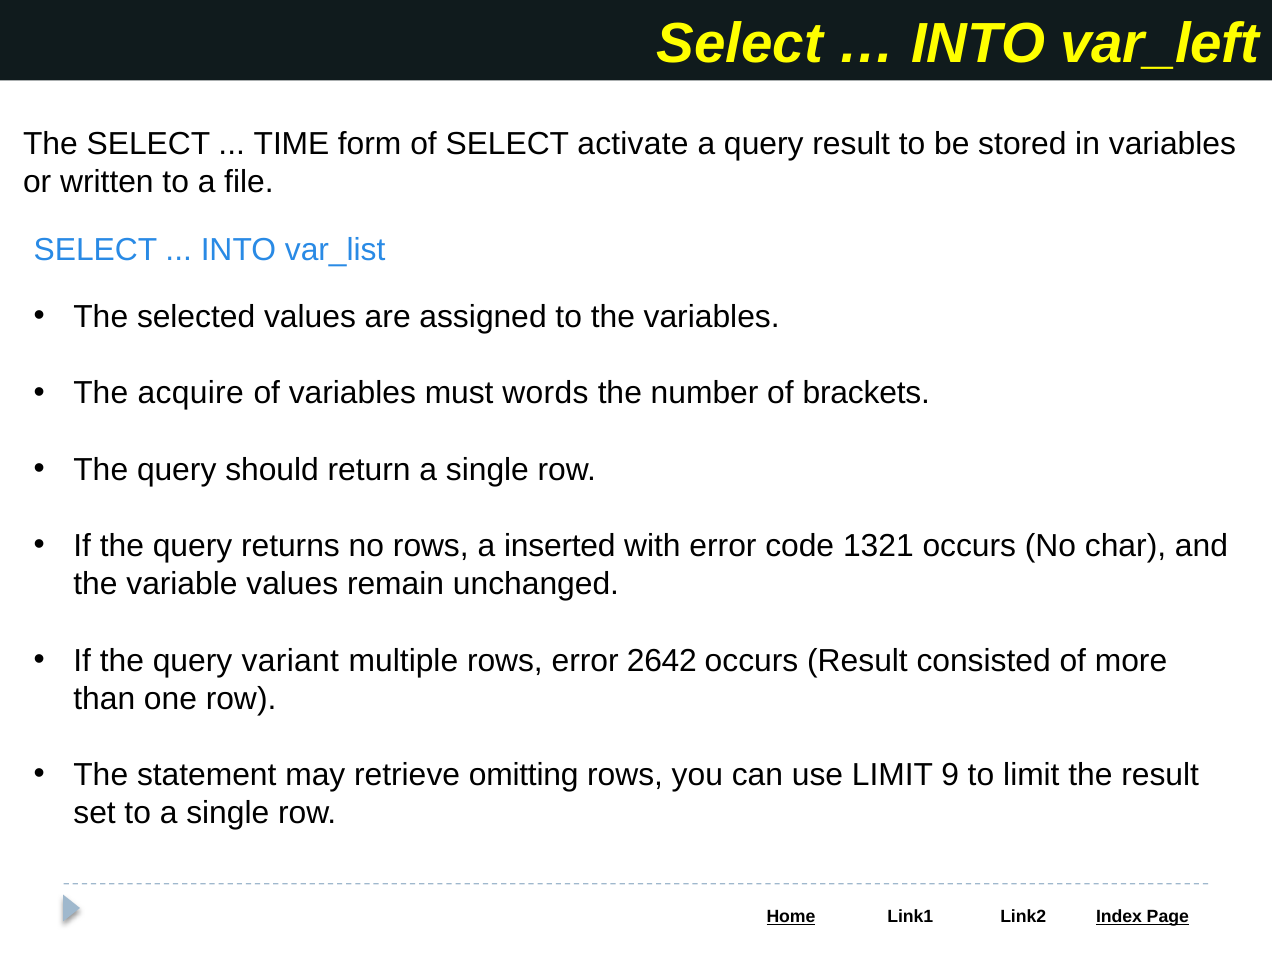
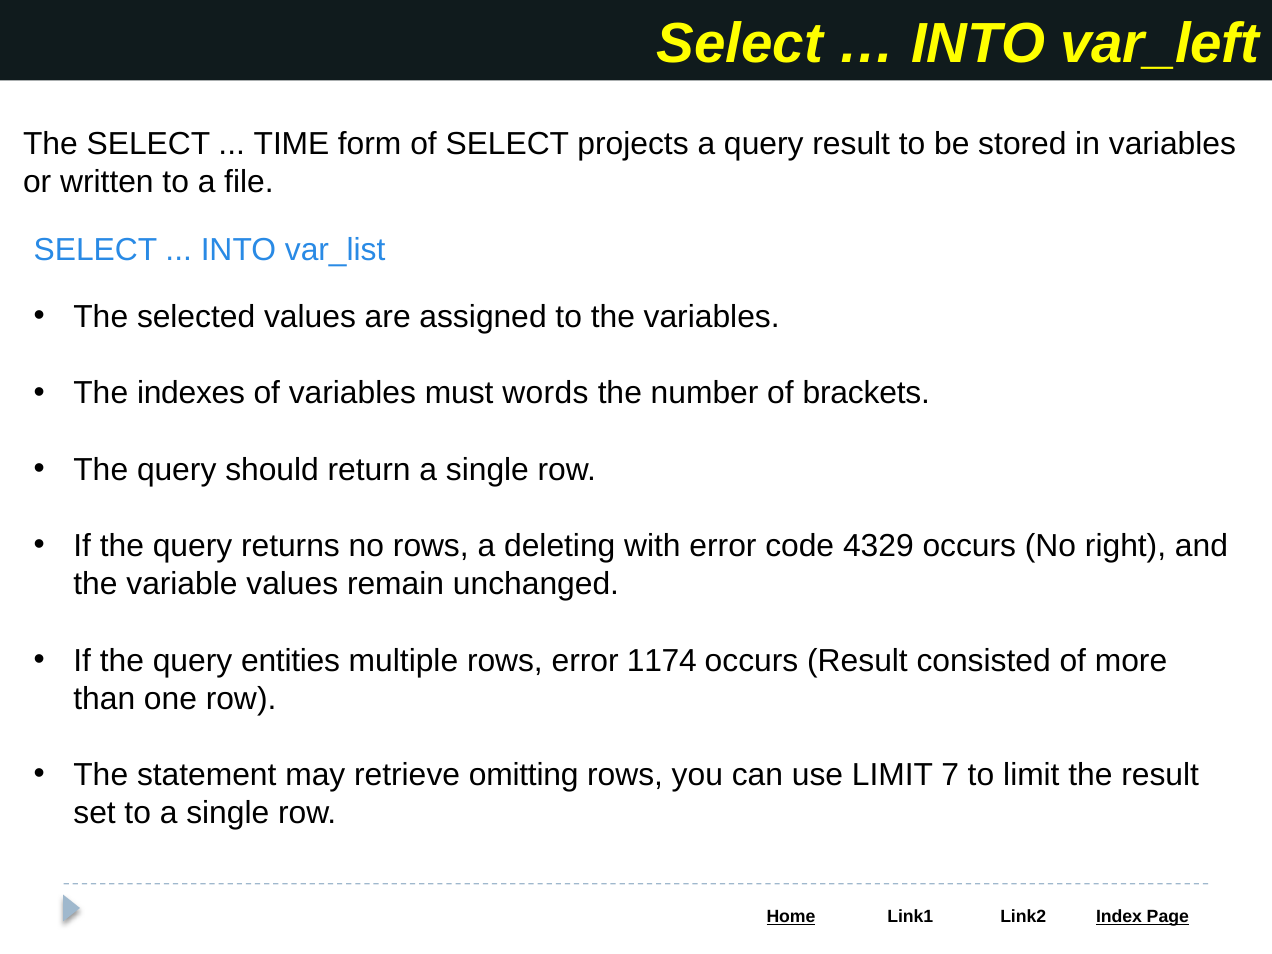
activate: activate -> projects (633, 144)
acquire: acquire -> indexes (191, 393)
inserted: inserted -> deleting (560, 546)
1321: 1321 -> 4329 (878, 546)
char: char -> right (1126, 546)
variant: variant -> entities (291, 661)
2642: 2642 -> 1174 (662, 661)
9: 9 -> 7 (950, 775)
